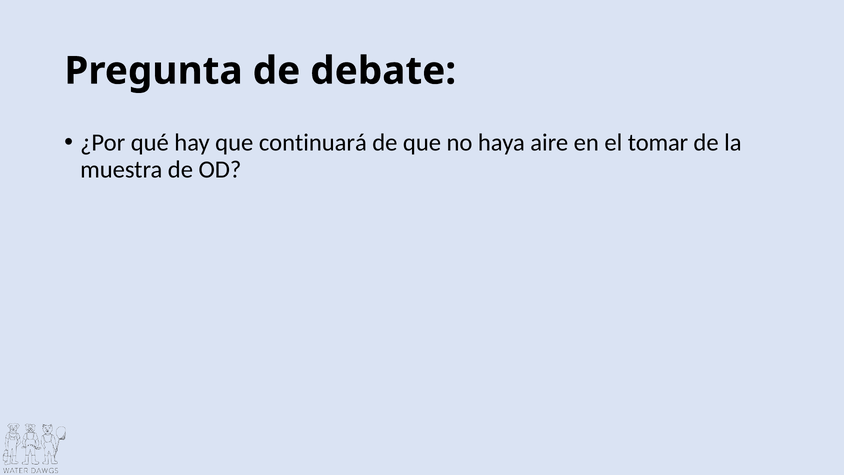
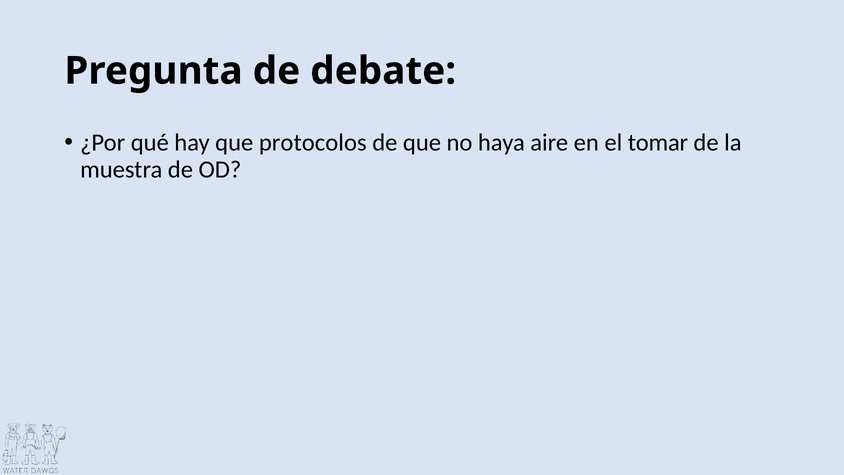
continuará: continuará -> protocolos (313, 143)
